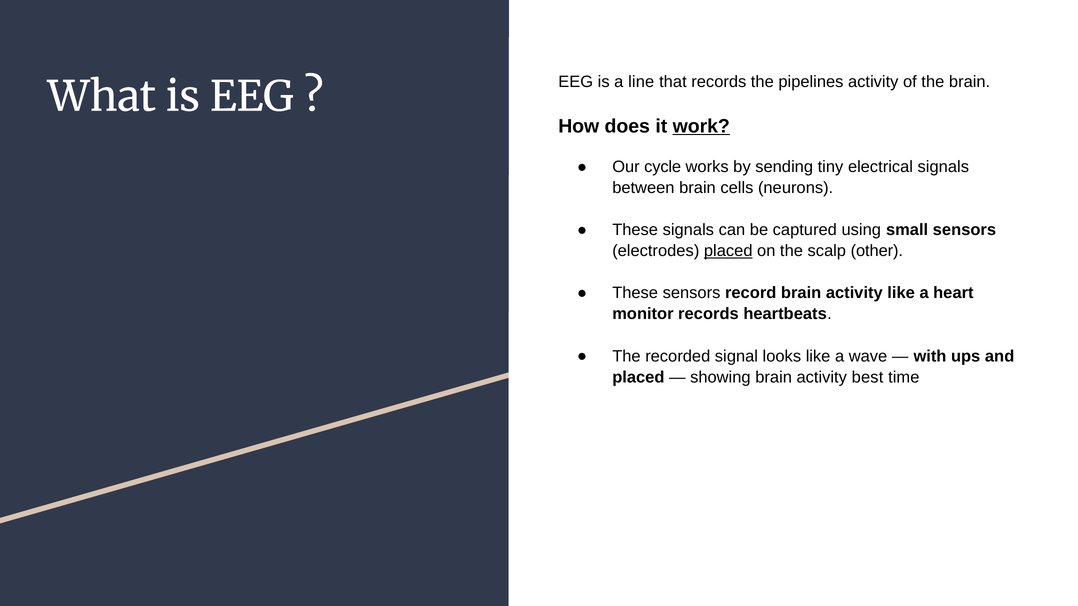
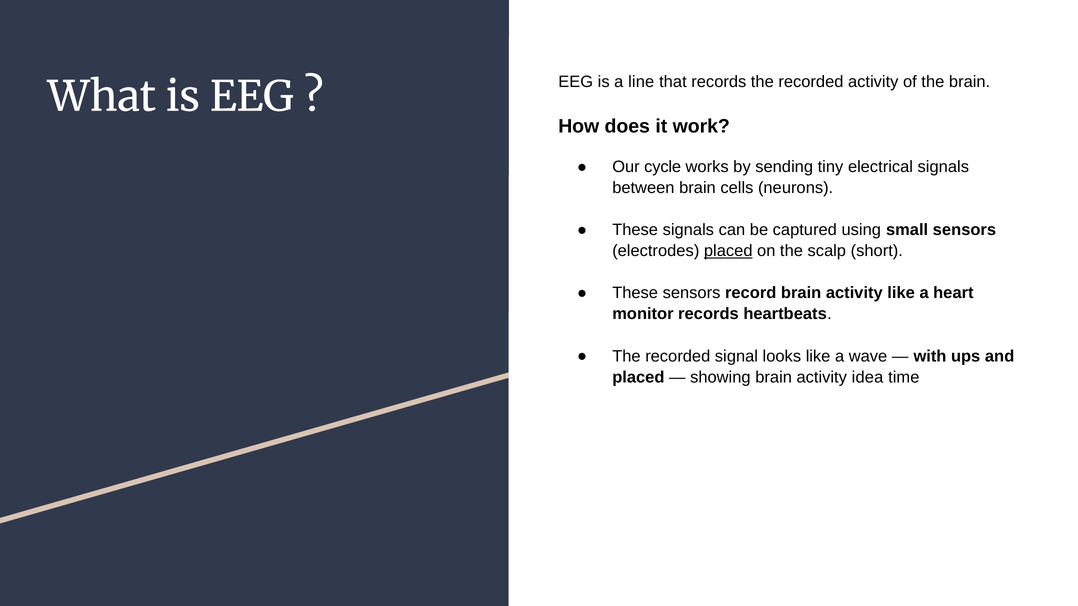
records the pipelines: pipelines -> recorded (811, 82)
work underline: present -> none (701, 126)
other: other -> short (877, 251)
best: best -> idea (868, 377)
